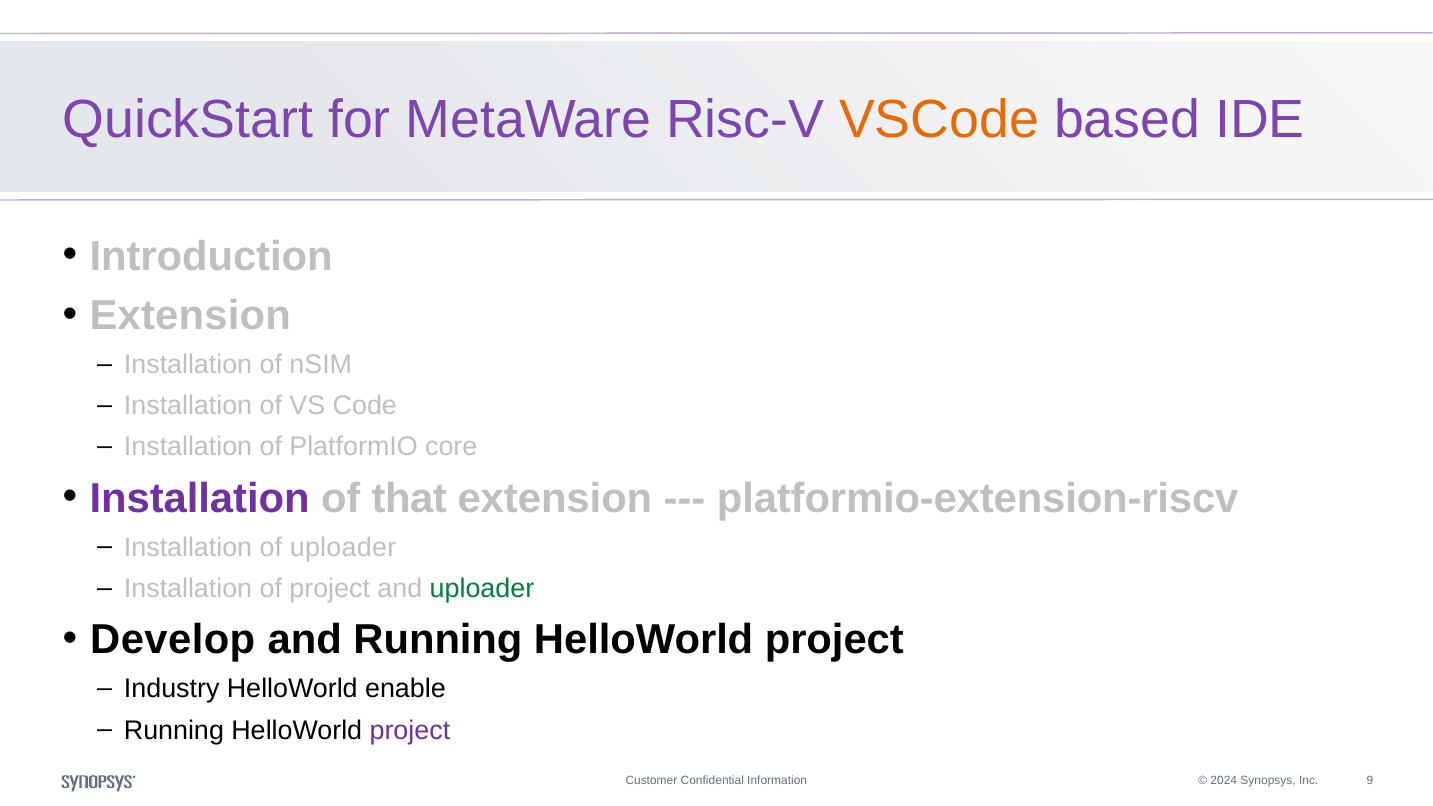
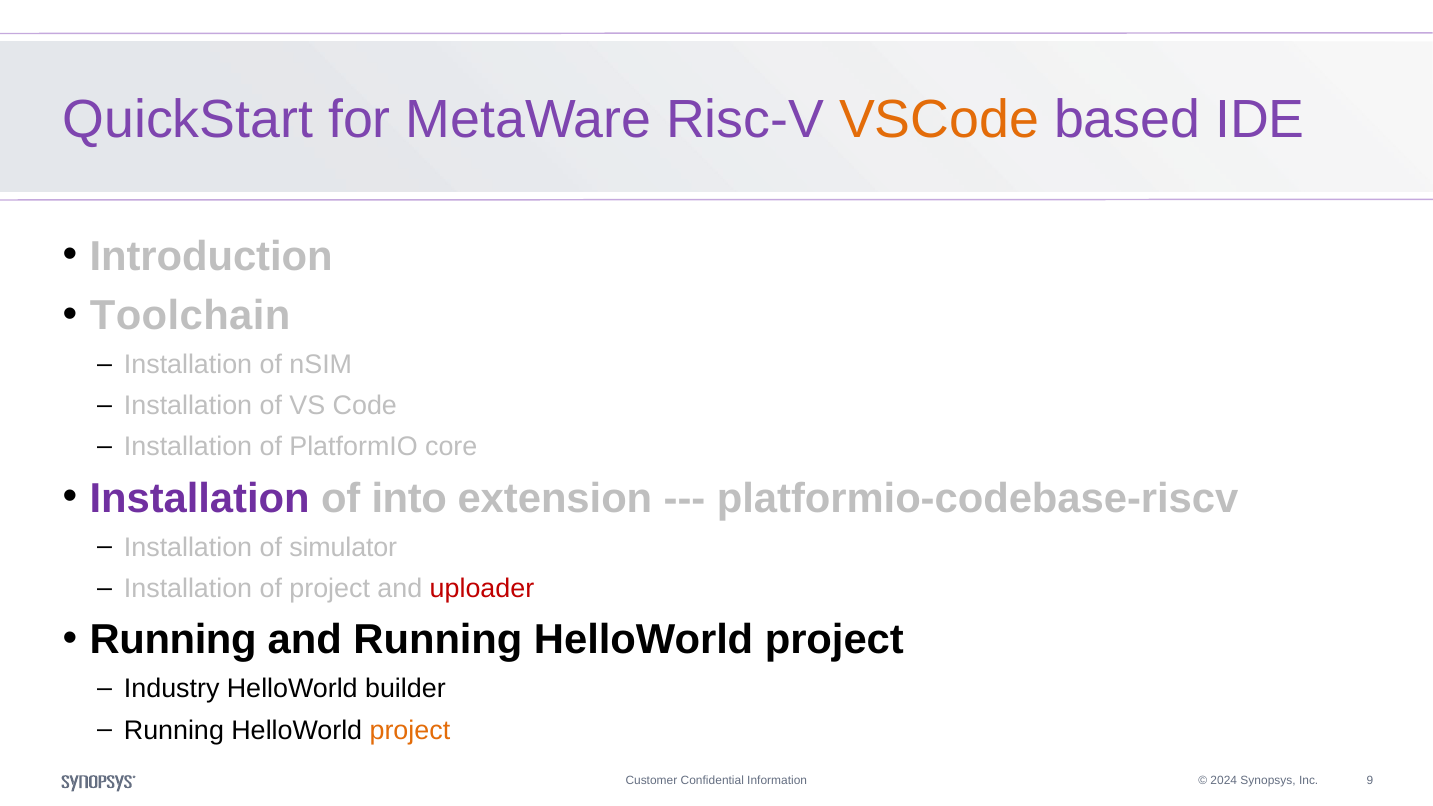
Extension: Extension -> Toolchain (190, 316)
that: that -> into (409, 498)
platformio-extension-riscv: platformio-extension-riscv -> platformio-codebase-riscv (978, 498)
of uploader: uploader -> simulator (343, 548)
uploader colour: green -> red (482, 589)
Develop: Develop -> Running (173, 640)
enable: enable -> builder (405, 689)
project colour: purple -> orange (410, 730)
